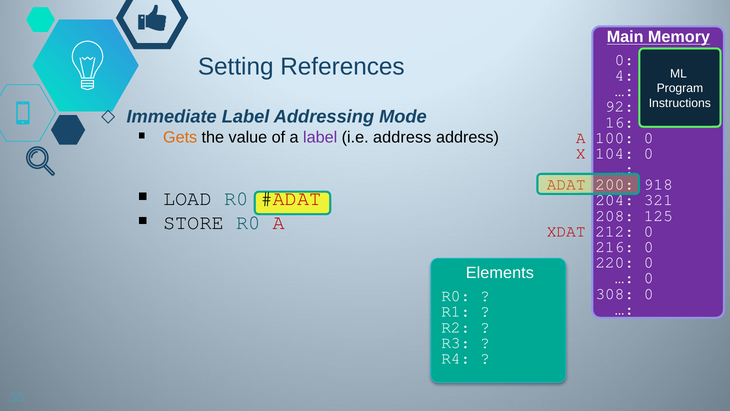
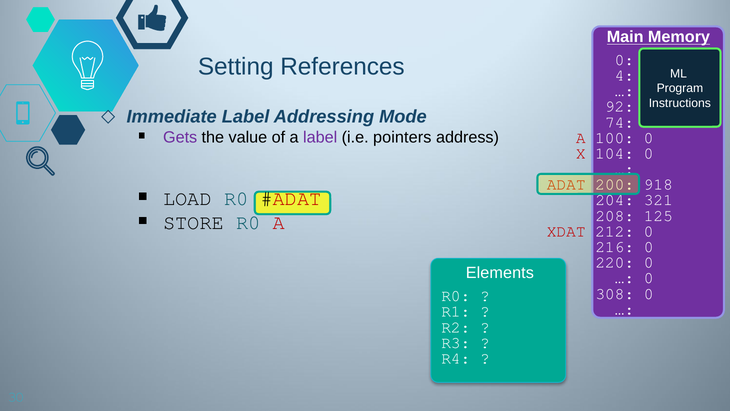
16: 16 -> 74 (620, 122)
Gets colour: orange -> purple (180, 137)
i.e address: address -> pointers (402, 137)
